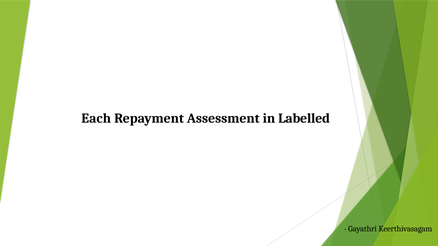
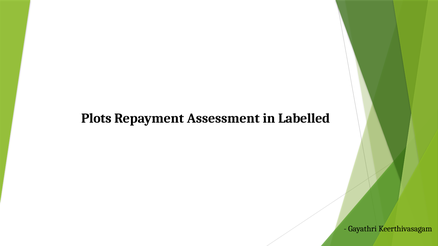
Each: Each -> Plots (96, 119)
